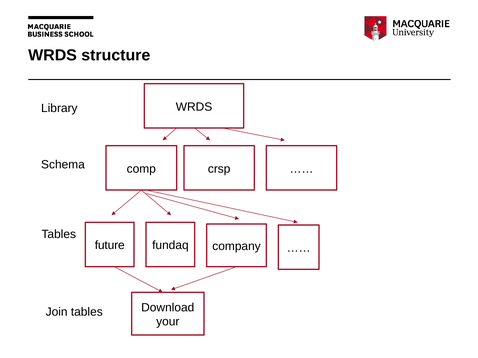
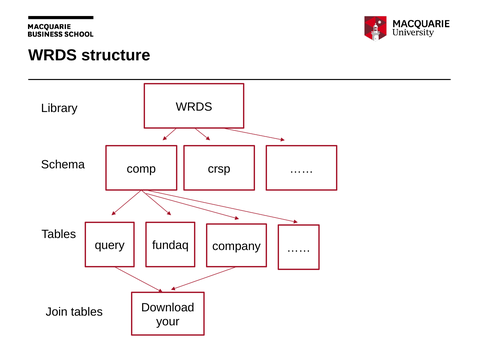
future: future -> query (110, 246)
